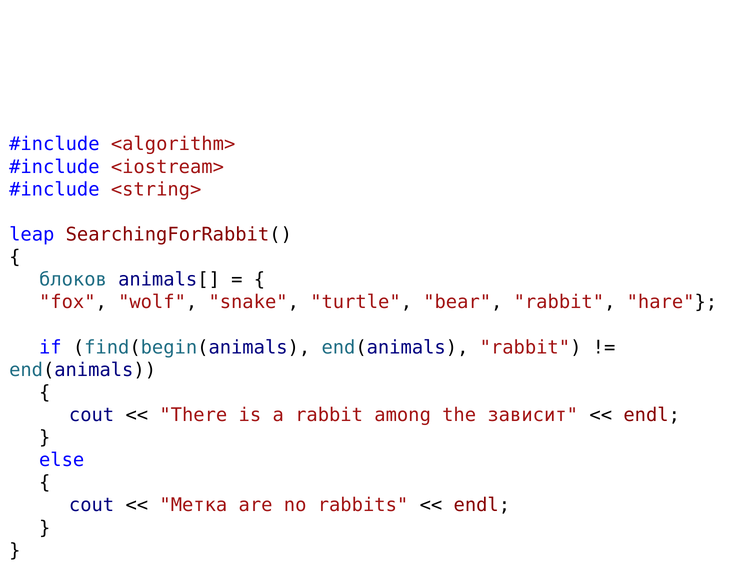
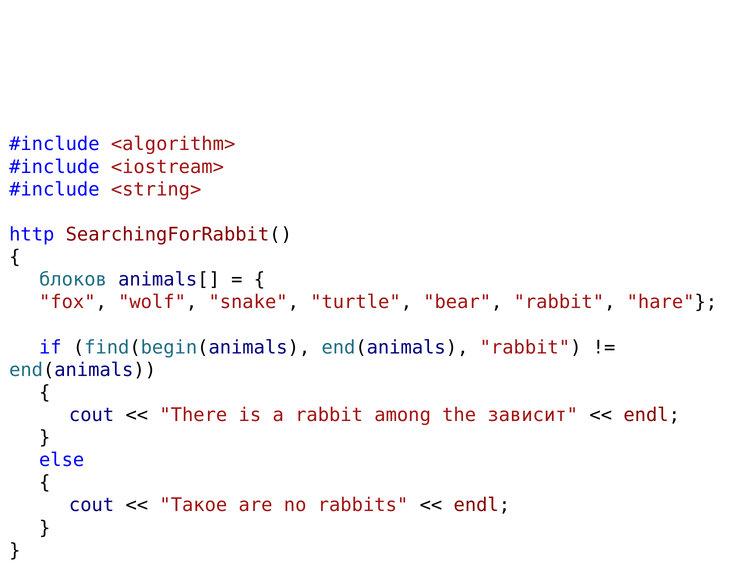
leap: leap -> http (32, 235)
Метка: Метка -> Такое (193, 505)
